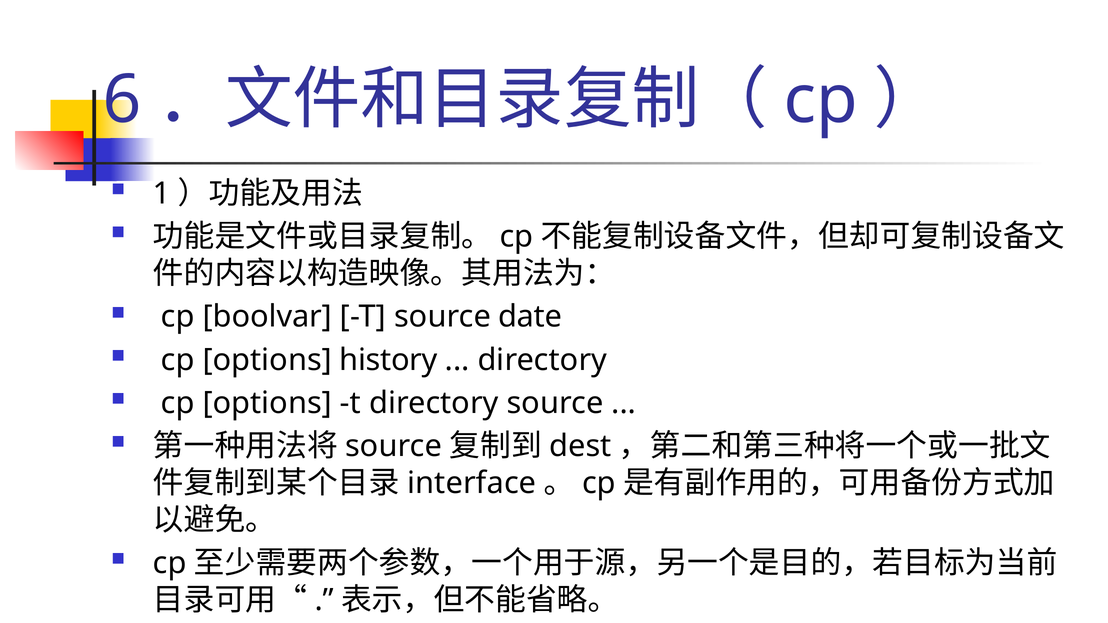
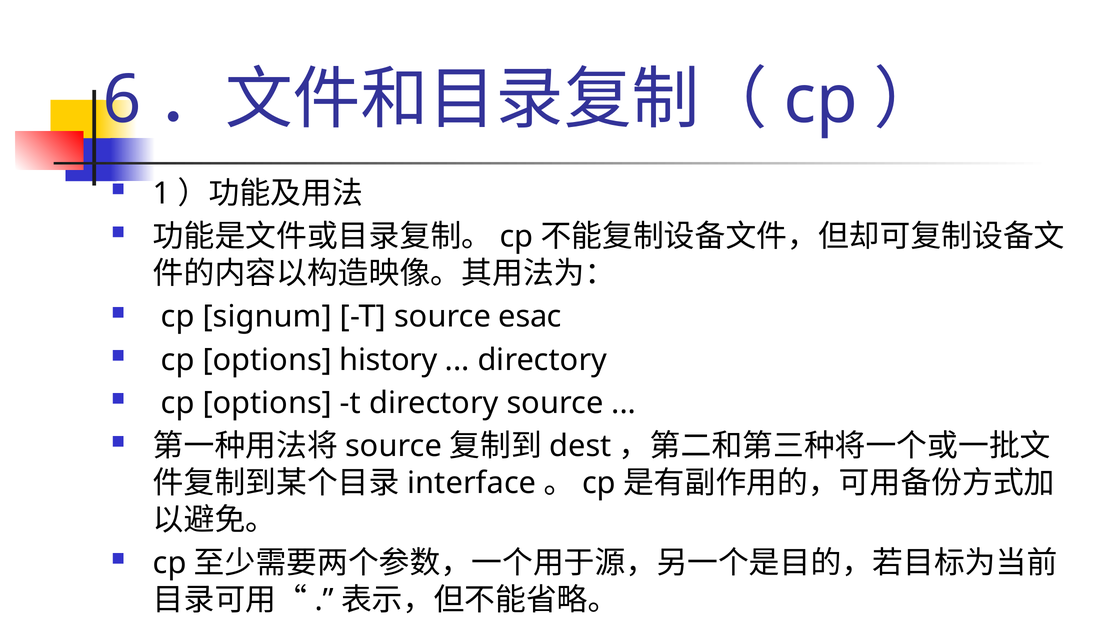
boolvar: boolvar -> signum (267, 317)
date: date -> esac (530, 317)
